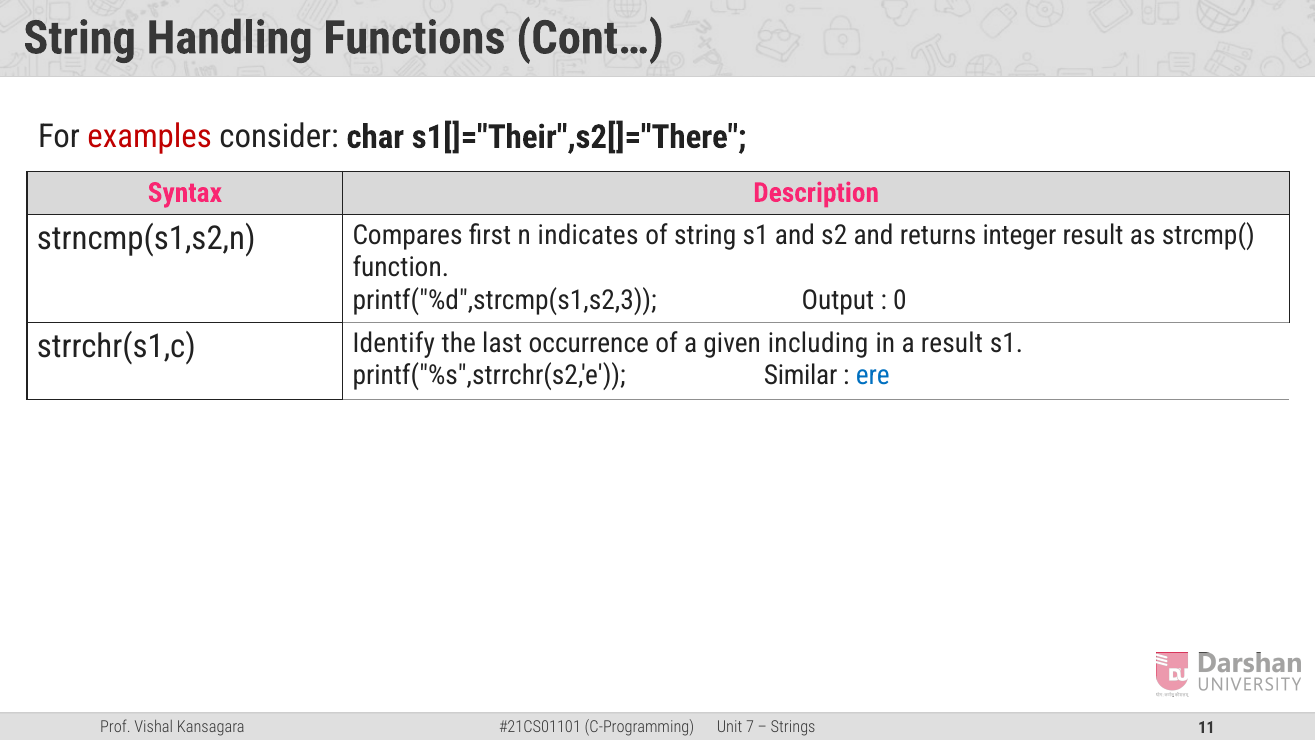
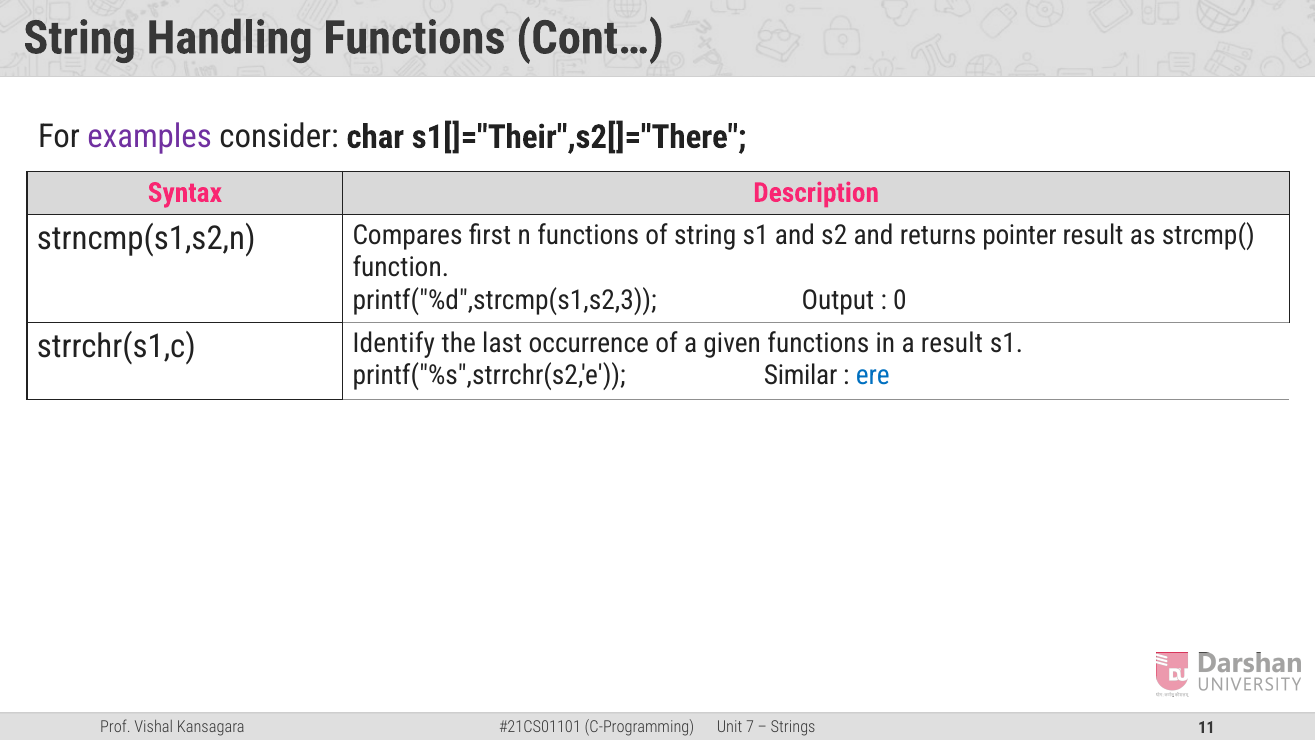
examples colour: red -> purple (150, 137)
n indicates: indicates -> functions (588, 235)
integer: integer -> pointer (1019, 235)
given including: including -> functions (818, 343)
